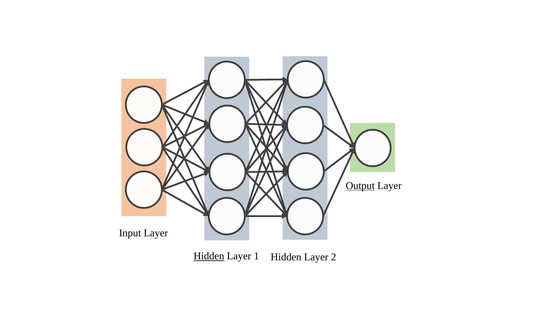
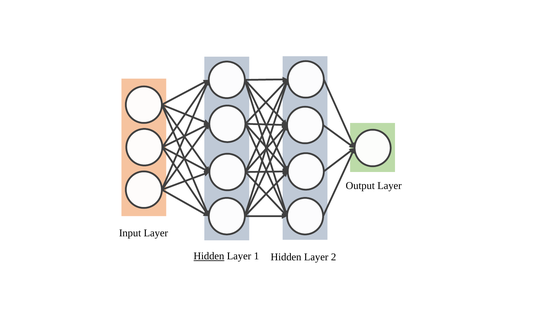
Output underline: present -> none (360, 186)
